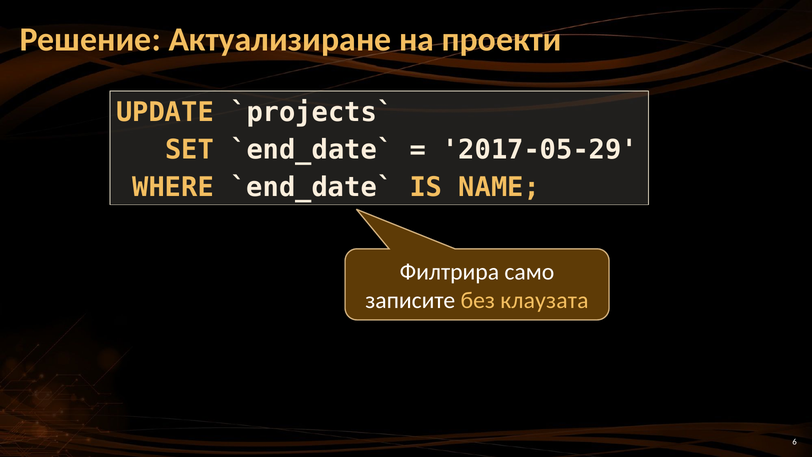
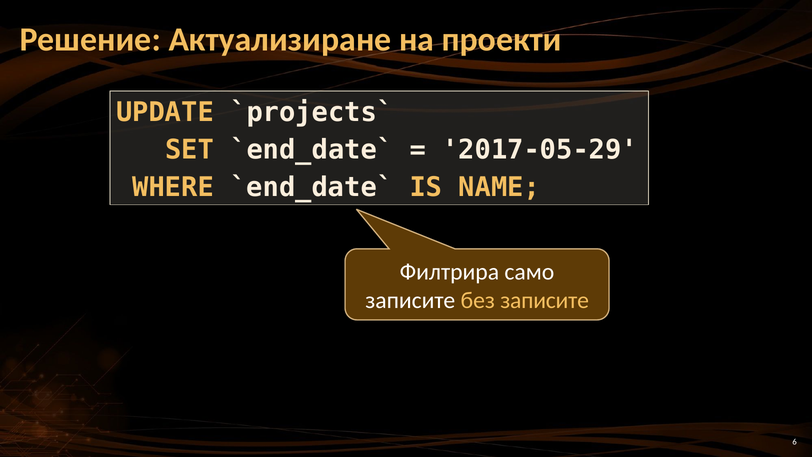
без клаузата: клаузата -> записите (545, 300)
